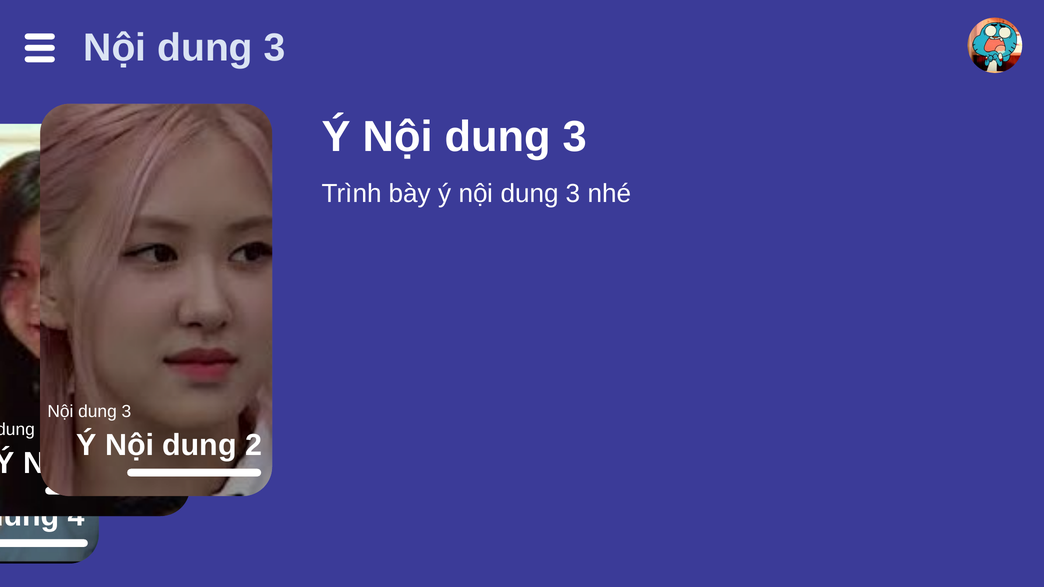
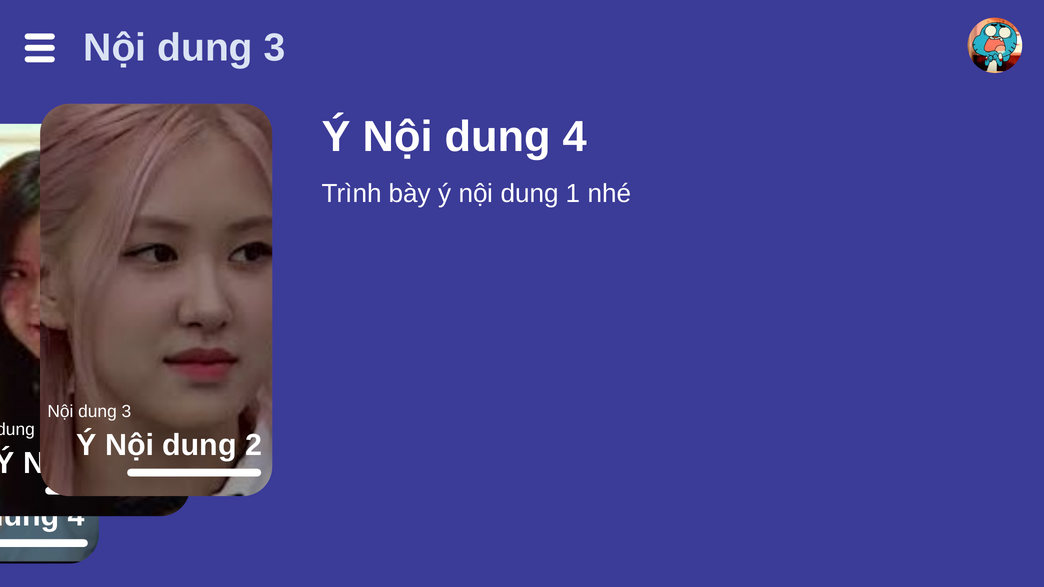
3: 3 -> 4 (575, 137)
3: 3 -> 1 (573, 194)
